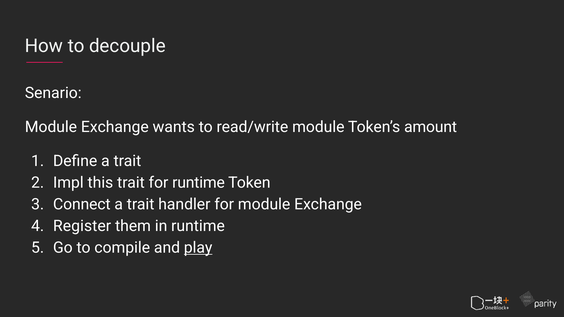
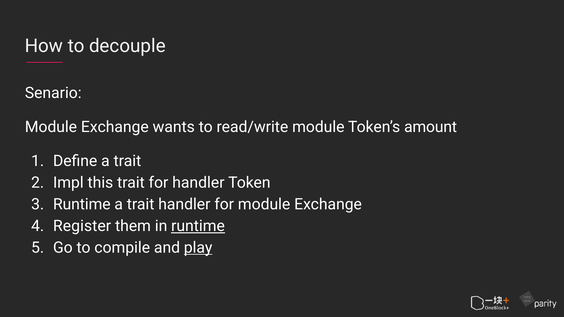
for runtime: runtime -> handler (198, 183)
Connect: Connect -> Runtime (82, 205)
runtime underline: none -> present (198, 226)
